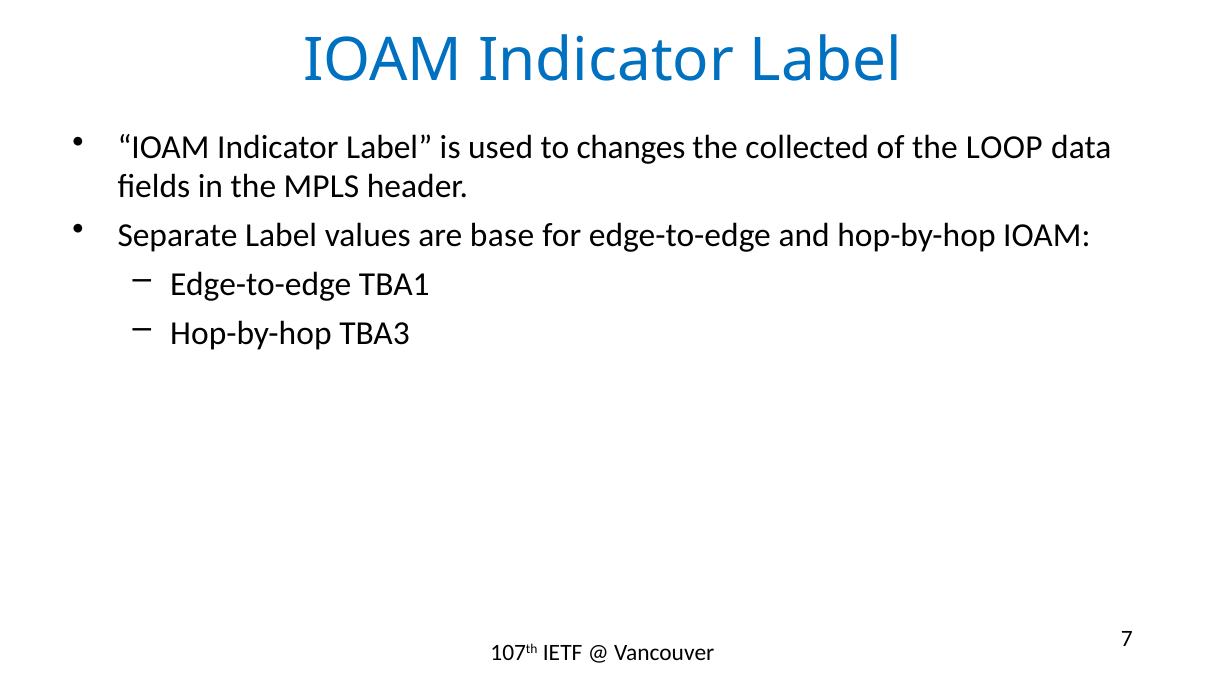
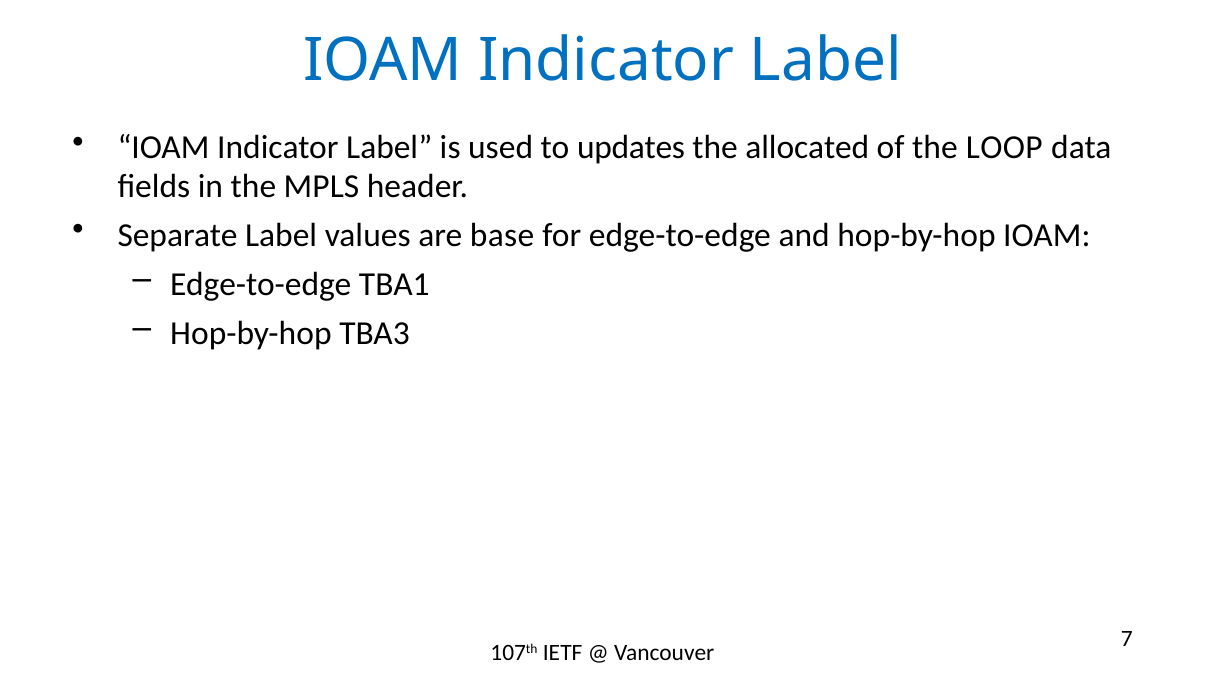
changes: changes -> updates (631, 148)
collected: collected -> allocated (807, 148)
